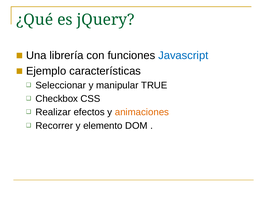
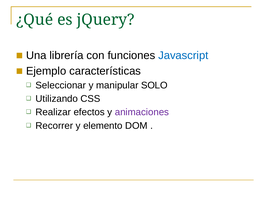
TRUE: TRUE -> SOLO (154, 85)
Checkbox: Checkbox -> Utilizando (57, 99)
animaciones colour: orange -> purple (142, 112)
